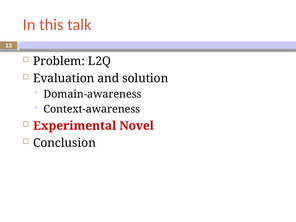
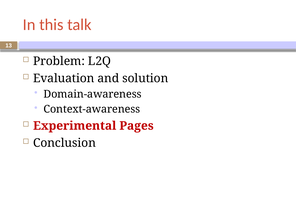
Novel: Novel -> Pages (136, 126)
